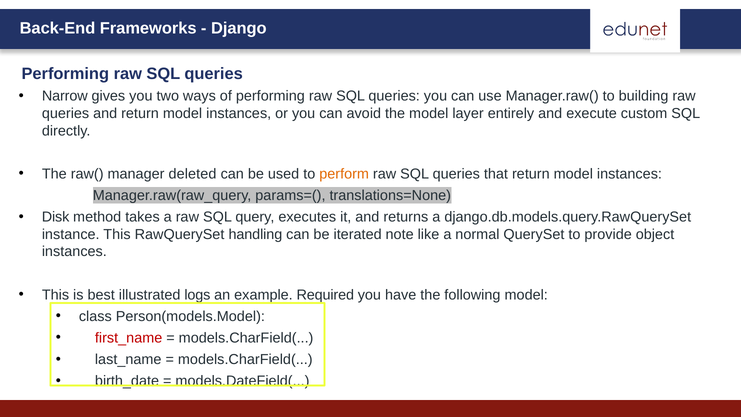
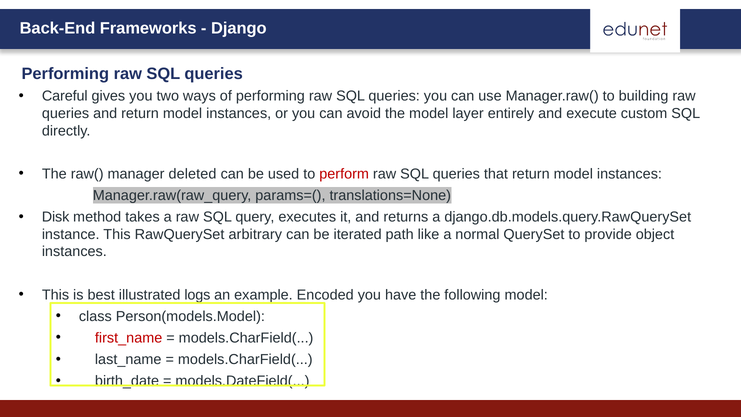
Narrow: Narrow -> Careful (65, 96)
perform colour: orange -> red (344, 174)
handling: handling -> arbitrary (255, 234)
note: note -> path (400, 234)
Required: Required -> Encoded (325, 295)
